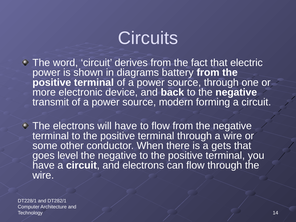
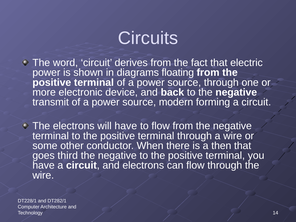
battery: battery -> floating (178, 73)
gets: gets -> then (221, 146)
level: level -> third (68, 156)
